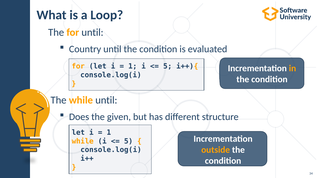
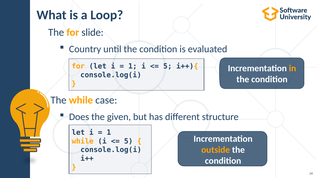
for until: until -> slide (93, 32)
while until: until -> case (106, 100)
